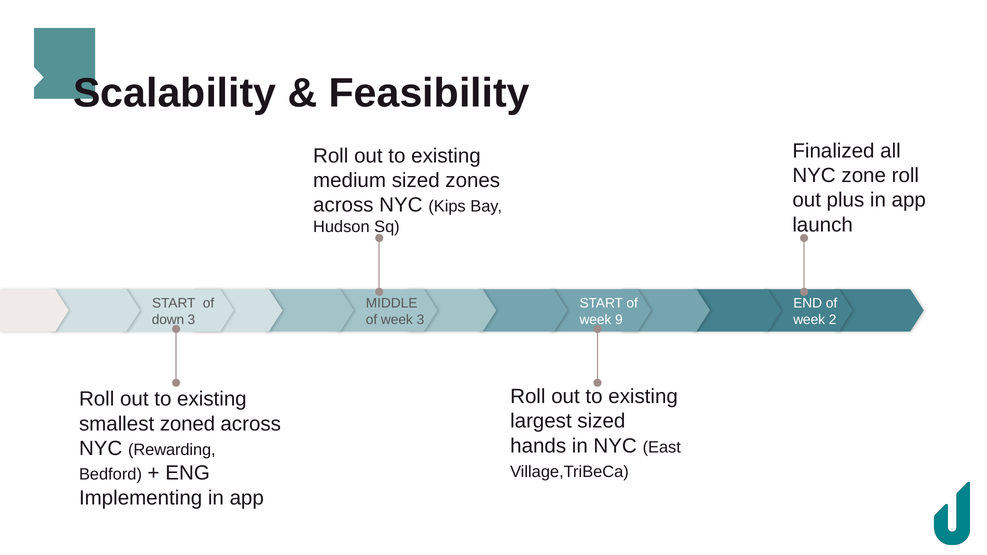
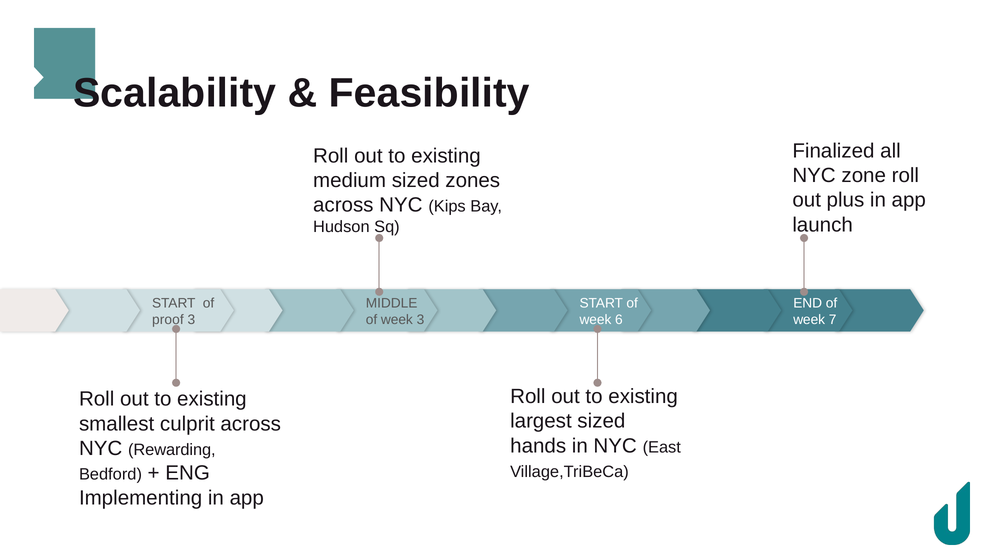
down: down -> proof (168, 320)
9: 9 -> 6 (619, 320)
2: 2 -> 7 (833, 320)
zoned: zoned -> culprit (187, 424)
